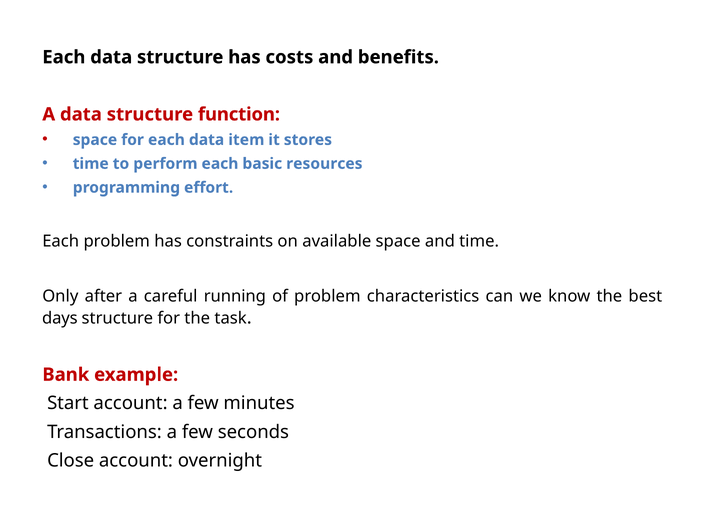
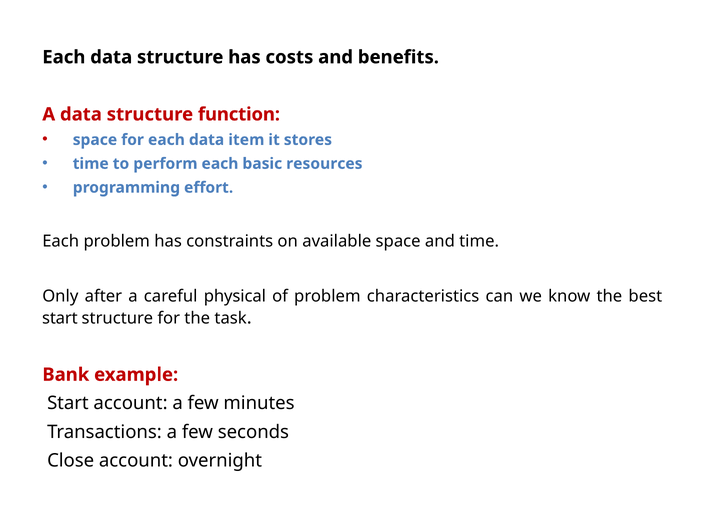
running: running -> physical (235, 296)
days: days -> start (60, 318)
